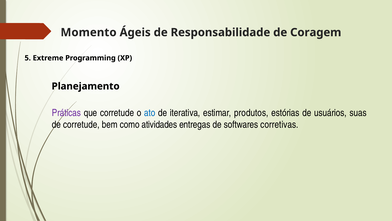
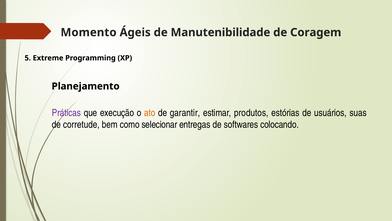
Responsabilidade: Responsabilidade -> Manutenibilidade (220, 32)
que corretude: corretude -> execução (117, 113)
ato colour: blue -> orange (150, 113)
iterativa: iterativa -> garantir (185, 113)
atividades: atividades -> selecionar (159, 124)
corretivas: corretivas -> colocando (280, 124)
